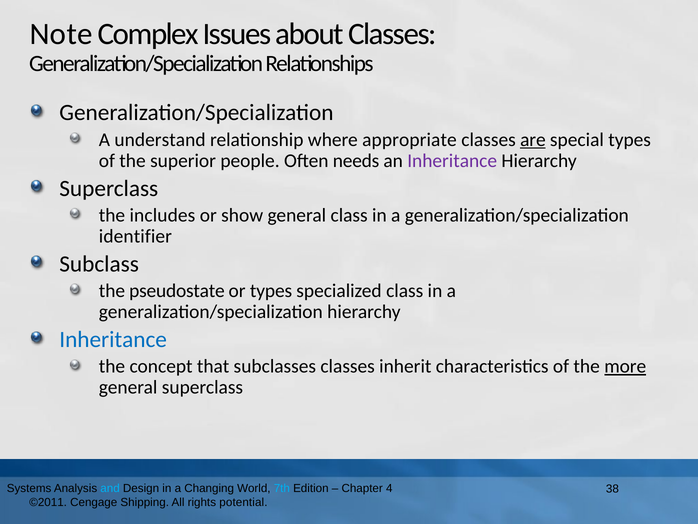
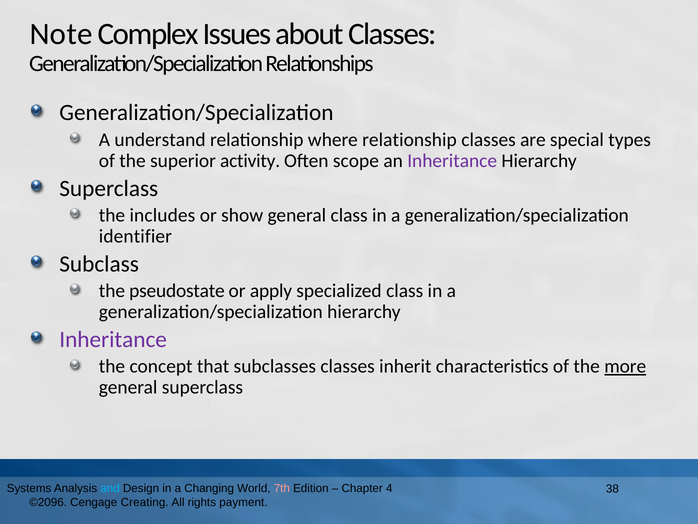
where appropriate: appropriate -> relationship (409, 140)
are underline: present -> none (533, 140)
people: people -> activity (250, 161)
needs: needs -> scope (356, 161)
or types: types -> apply (271, 291)
Inheritance colour: blue -> purple (113, 339)
7th colour: light blue -> pink (282, 488)
©2011: ©2011 -> ©2096 (48, 502)
Shipping: Shipping -> Creating (145, 502)
potential: potential -> payment (243, 502)
